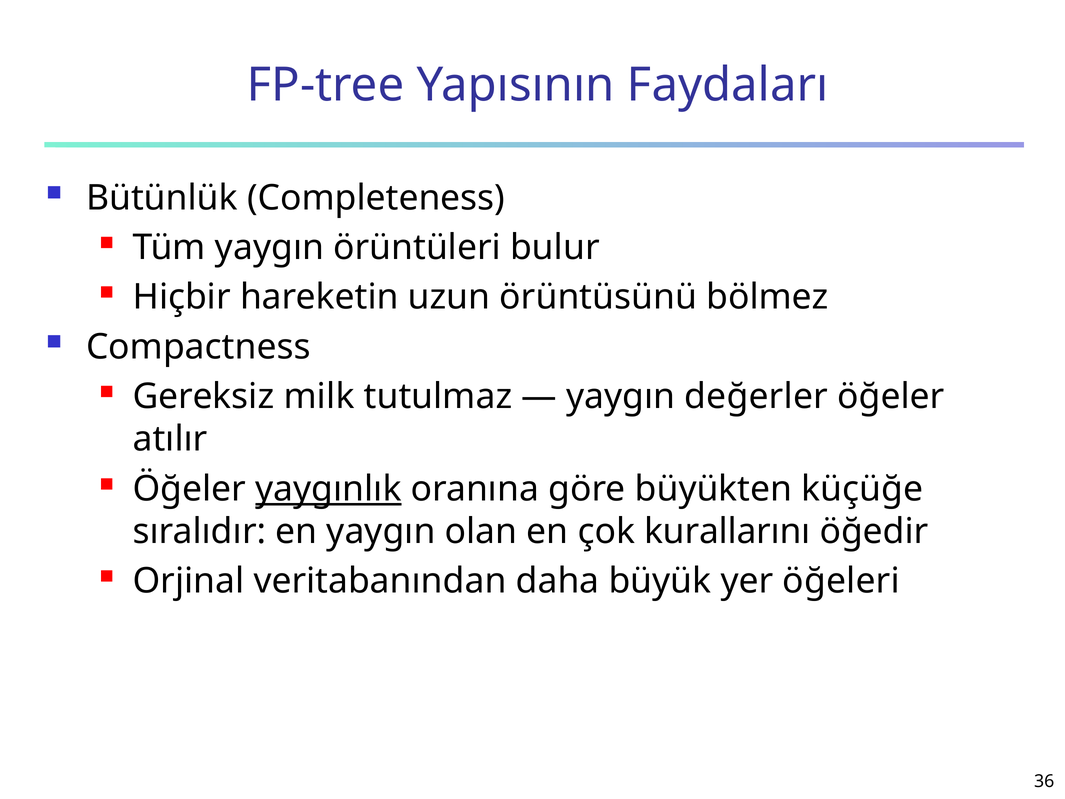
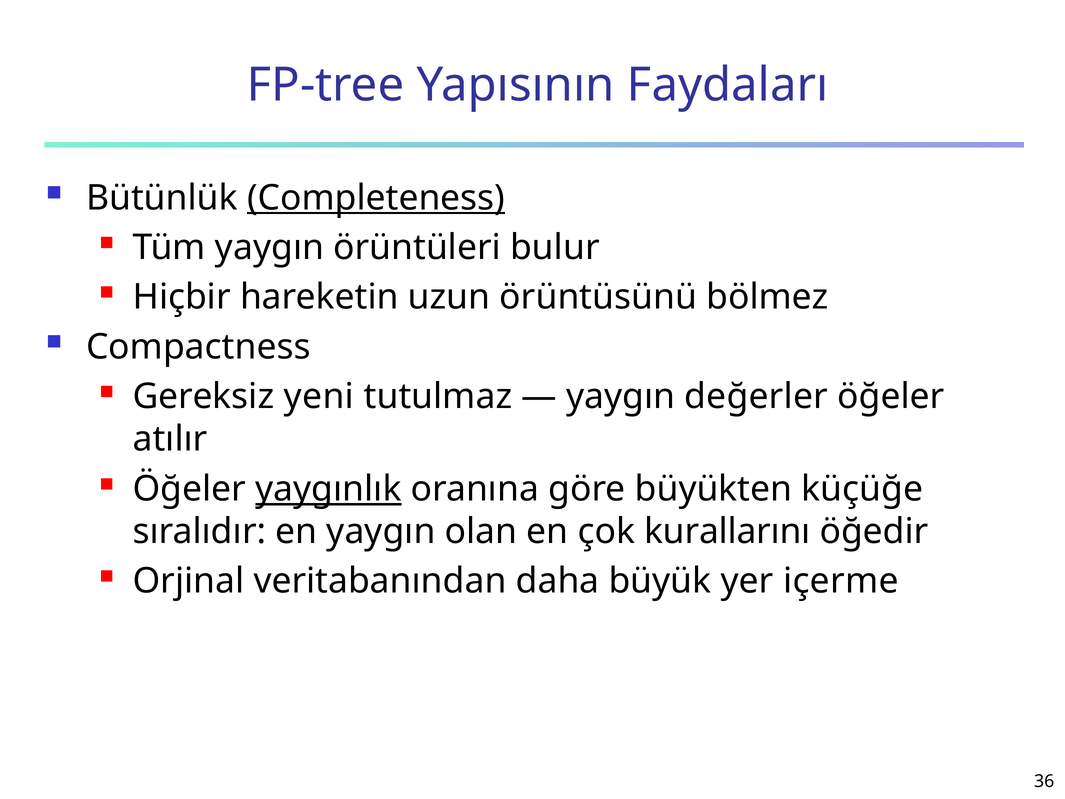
Completeness underline: none -> present (376, 198)
milk: milk -> yeni (319, 397)
öğeleri: öğeleri -> içerme (841, 581)
